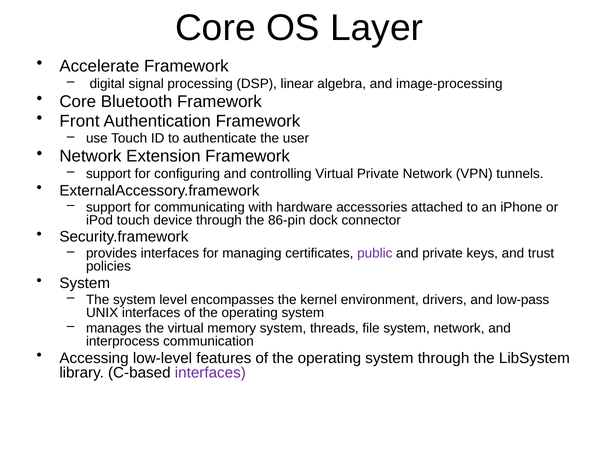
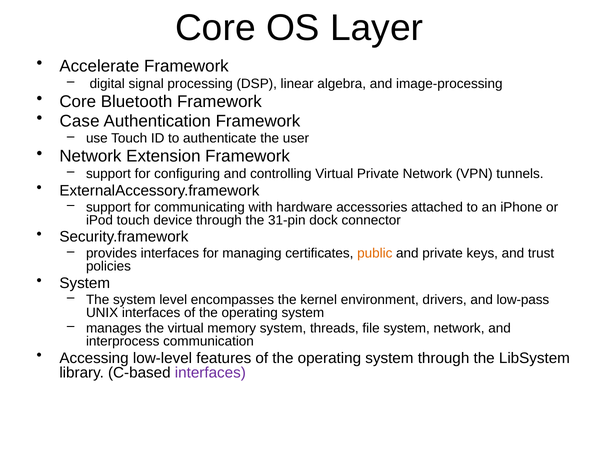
Front: Front -> Case (80, 121)
86-pin: 86-pin -> 31-pin (287, 220)
public colour: purple -> orange (375, 254)
